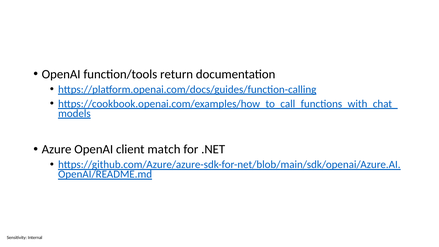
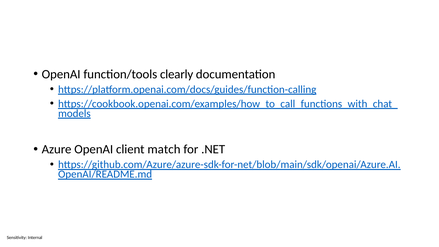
return: return -> clearly (177, 74)
